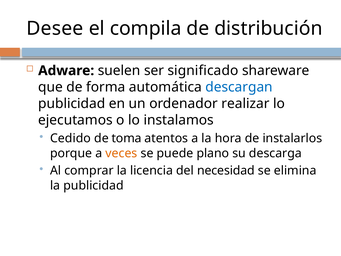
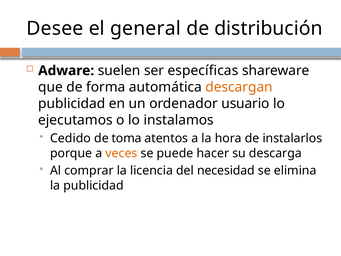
compila: compila -> general (145, 28)
significado: significado -> específicas (203, 71)
descargan colour: blue -> orange (239, 87)
realizar: realizar -> usuario (245, 104)
plano: plano -> hacer (213, 153)
